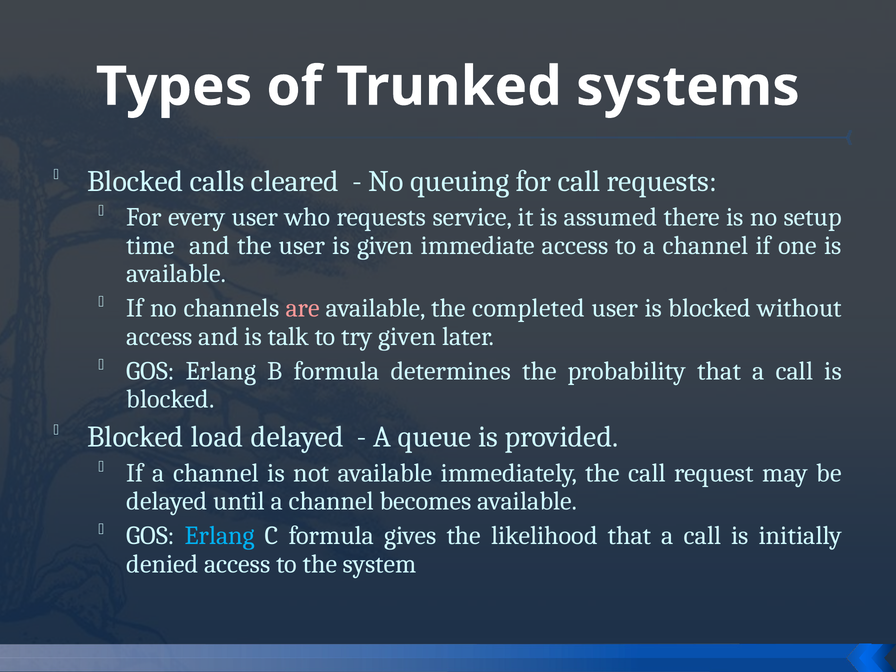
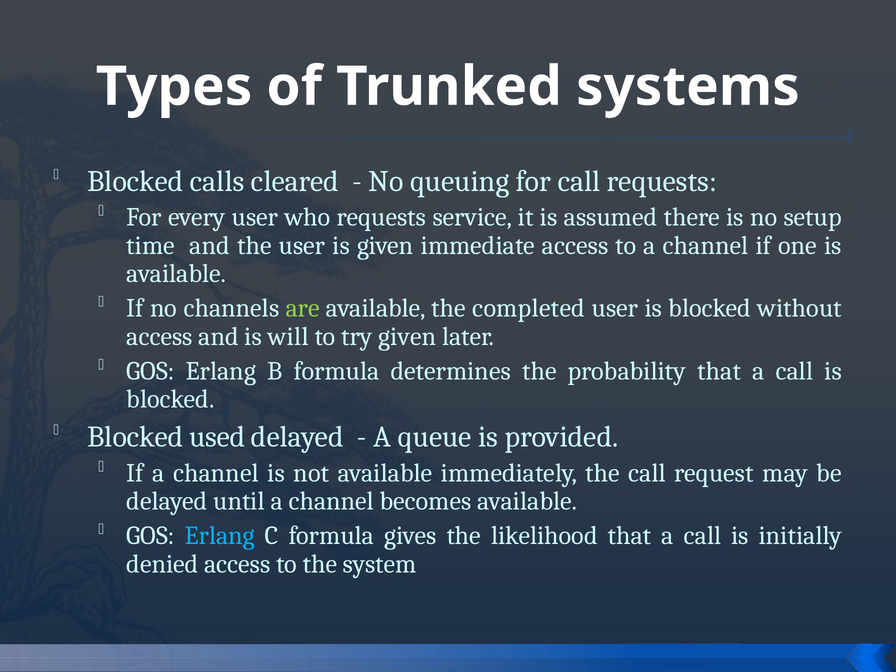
are colour: pink -> light green (303, 308)
talk: talk -> will (288, 336)
load: load -> used (217, 437)
